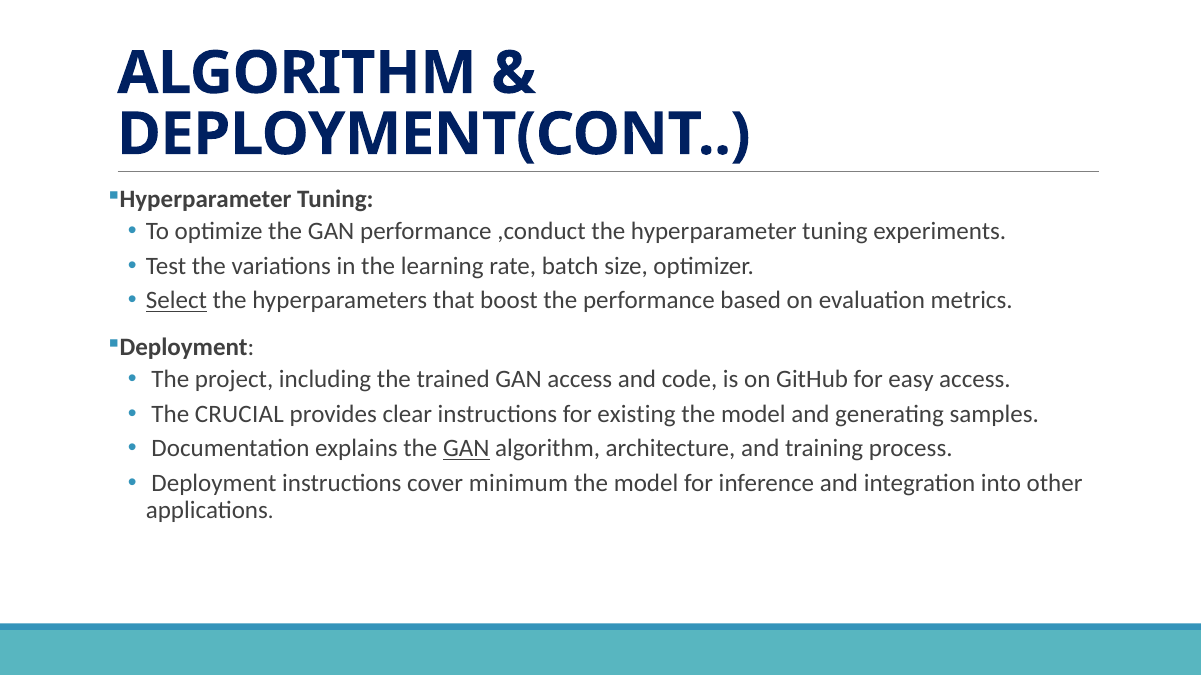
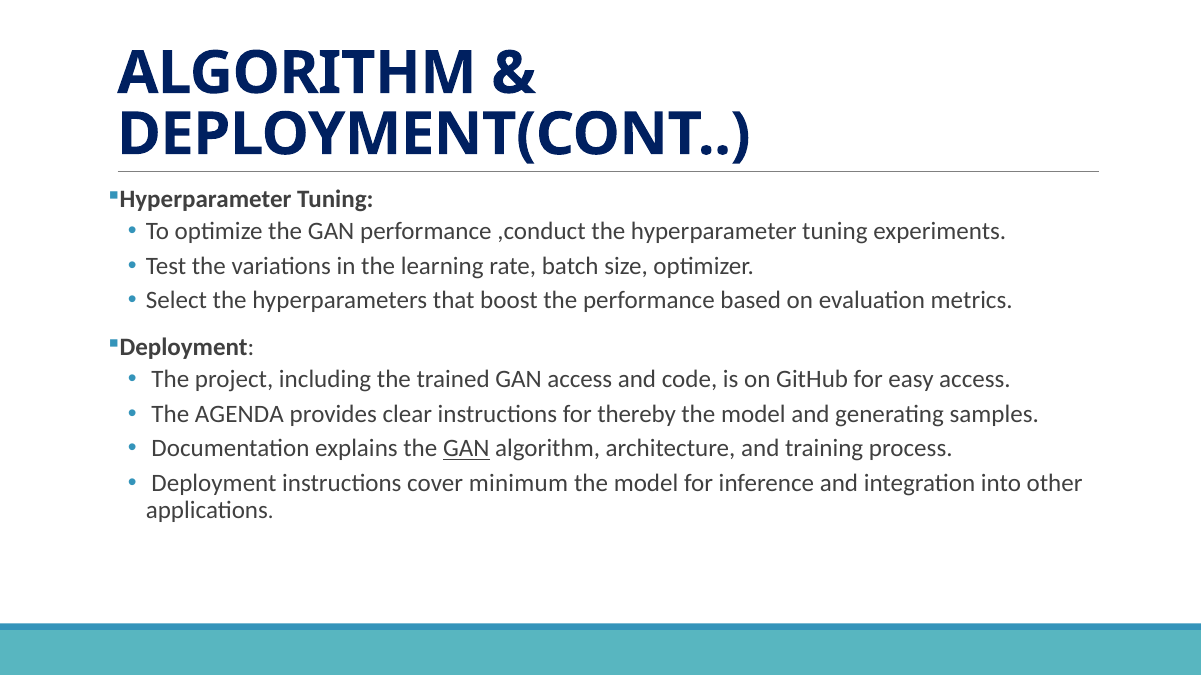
Select underline: present -> none (176, 301)
CRUCIAL: CRUCIAL -> AGENDA (239, 414)
existing: existing -> thereby (637, 414)
